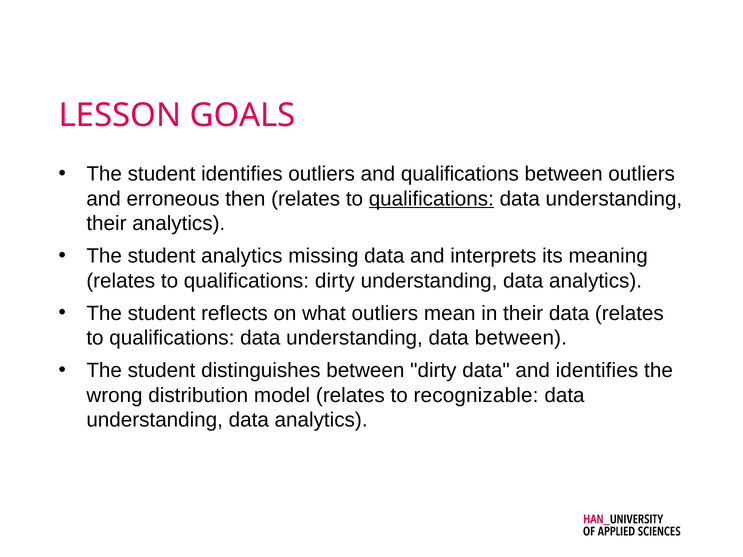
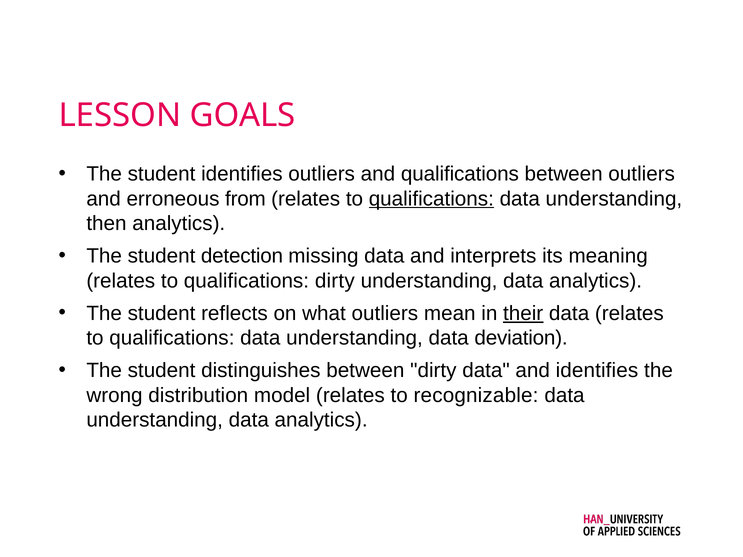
then: then -> from (245, 199)
their: their -> then (106, 224)
student analytics: analytics -> detection (242, 256)
their underline: none -> present (523, 313)
data between: between -> deviation (521, 338)
